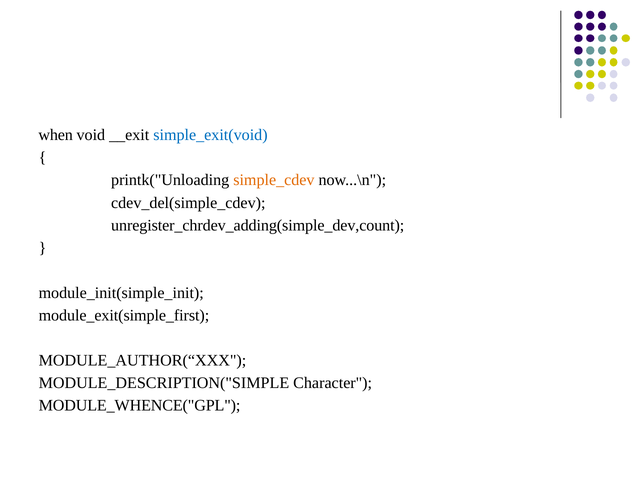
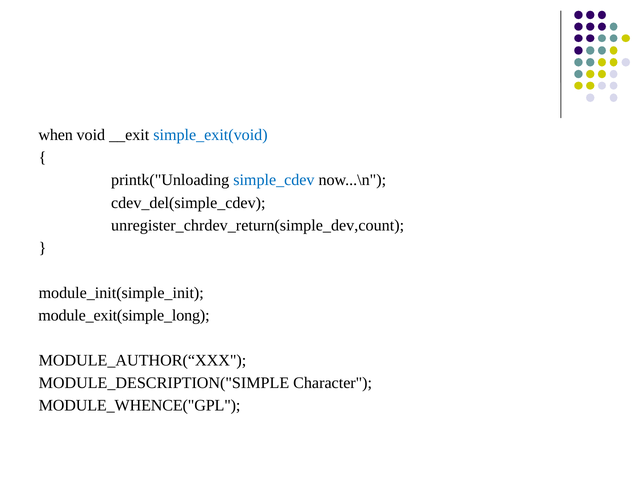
simple_cdev colour: orange -> blue (274, 180)
unregister_chrdev_adding(simple_dev,count: unregister_chrdev_adding(simple_dev,count -> unregister_chrdev_return(simple_dev,count (258, 225)
module_exit(simple_first: module_exit(simple_first -> module_exit(simple_long (124, 315)
